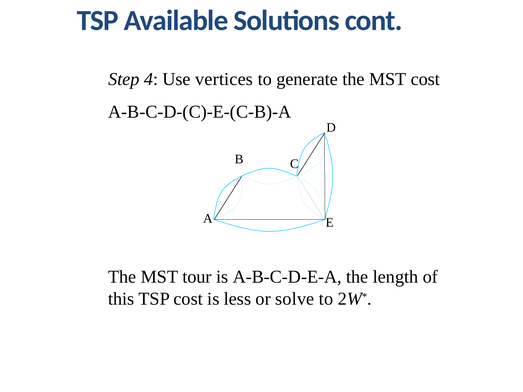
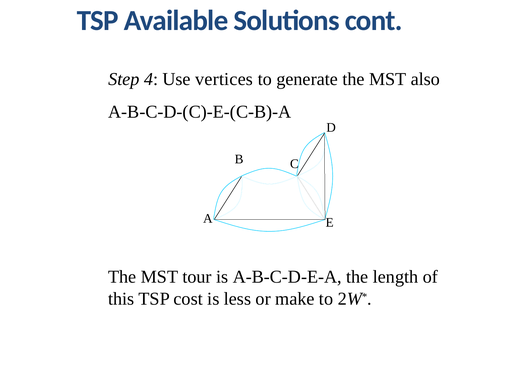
MST cost: cost -> also (425, 79)
solve: solve -> make (295, 299)
